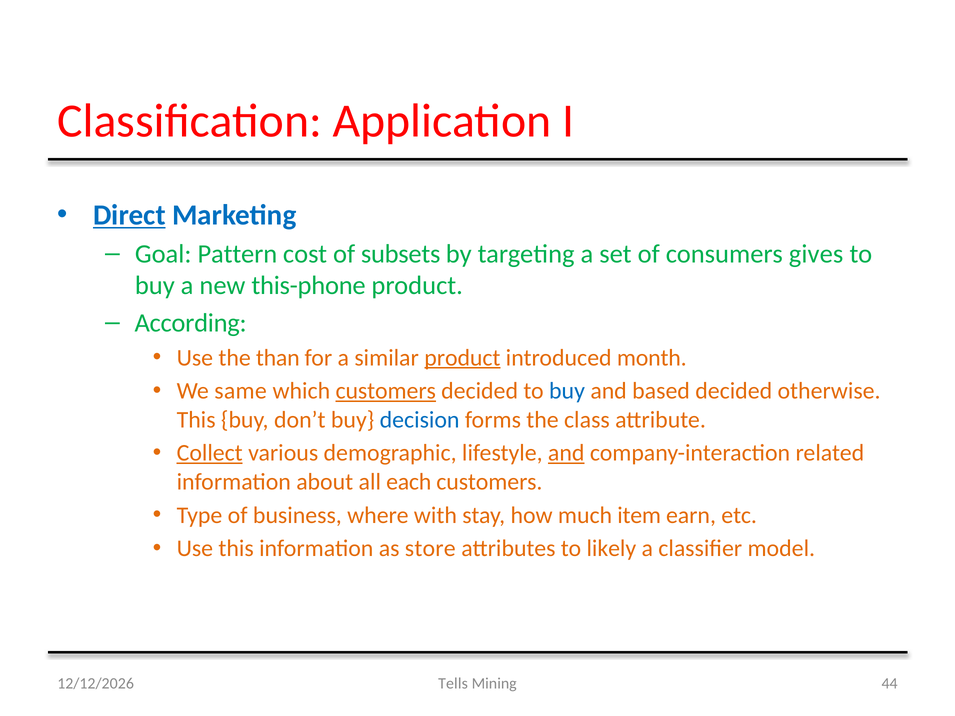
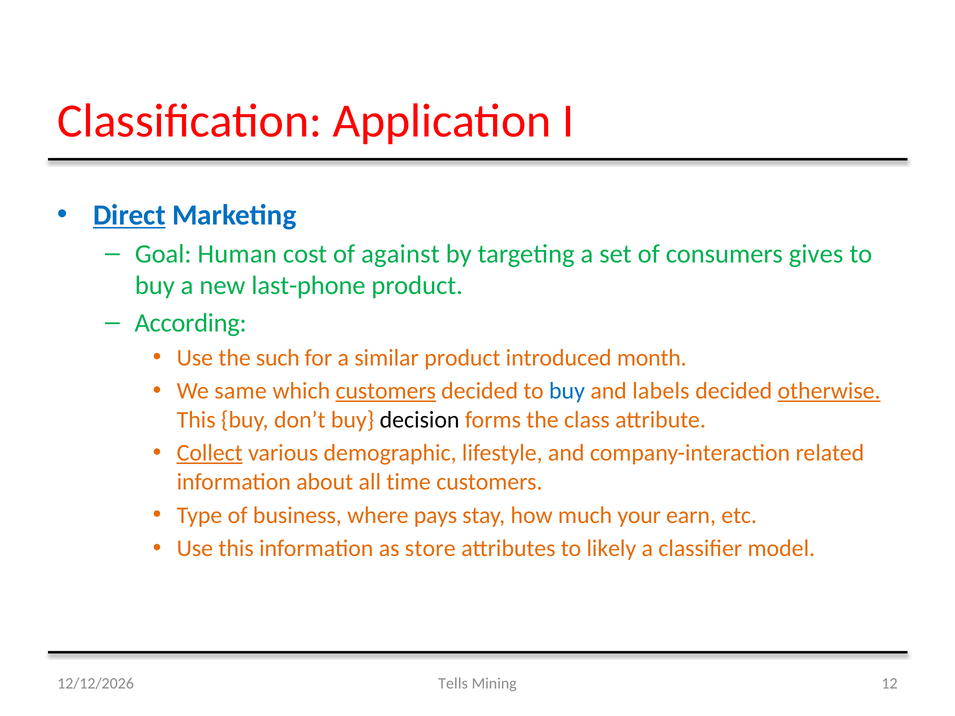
Pattern: Pattern -> Human (237, 254)
subsets: subsets -> against (400, 254)
this-phone: this-phone -> last-phone (308, 286)
than: than -> such (278, 358)
product underline: present -> none (462, 358)
based: based -> labels (661, 391)
otherwise underline: none -> present (829, 391)
decision colour: blue -> black (420, 420)
and underline: present -> none (566, 453)
each: each -> time (409, 482)
with: with -> pays (436, 515)
item: item -> your (639, 515)
44: 44 -> 12 (890, 684)
